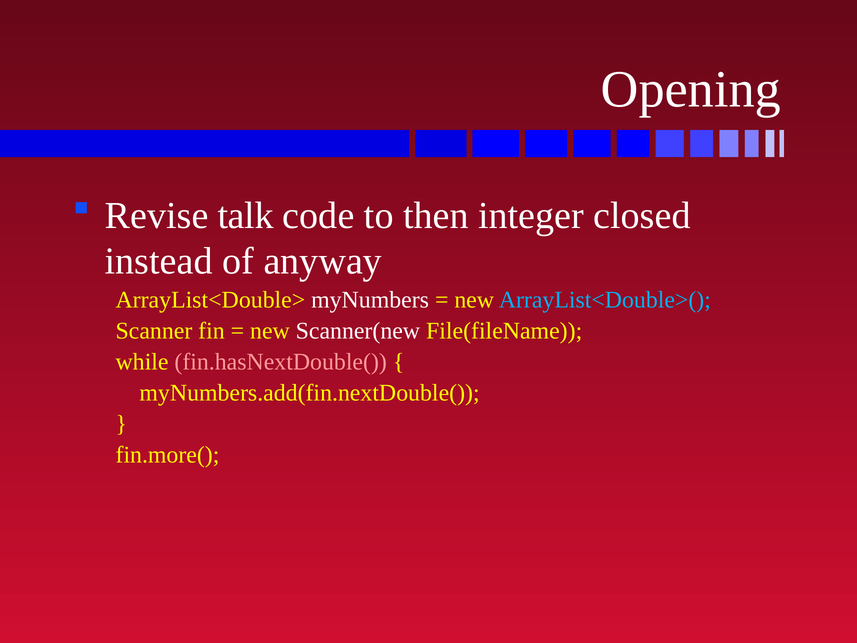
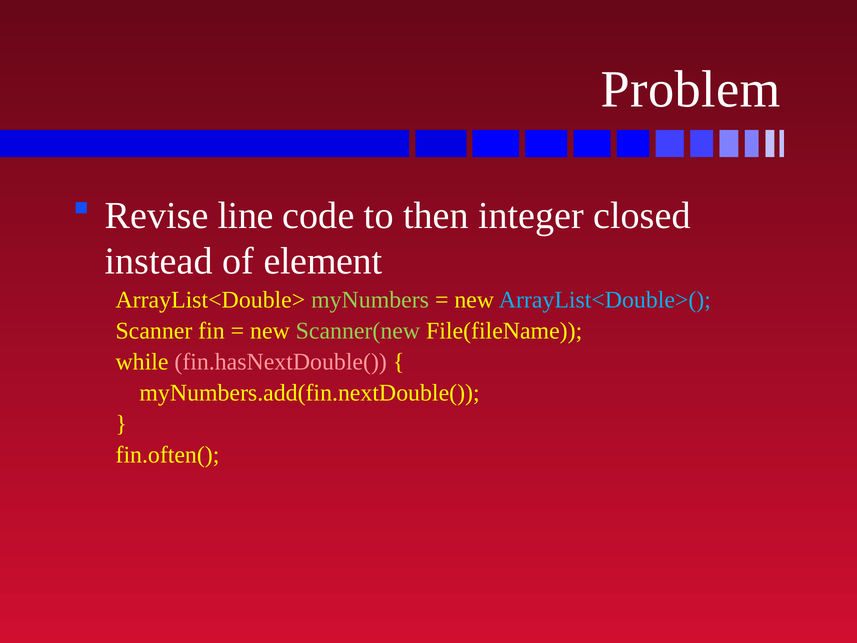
Opening: Opening -> Problem (691, 89)
talk: talk -> line (246, 215)
anyway: anyway -> element (323, 261)
myNumbers colour: white -> light green (370, 300)
Scanner(new colour: white -> light green (358, 331)
fin.more(: fin.more( -> fin.often( (167, 454)
